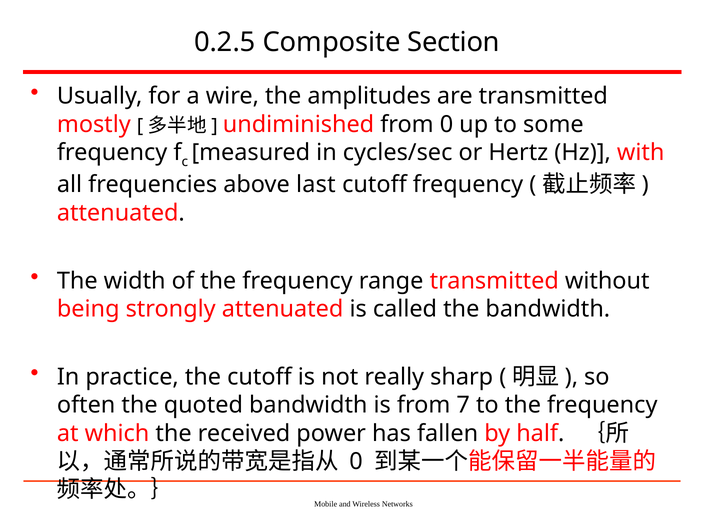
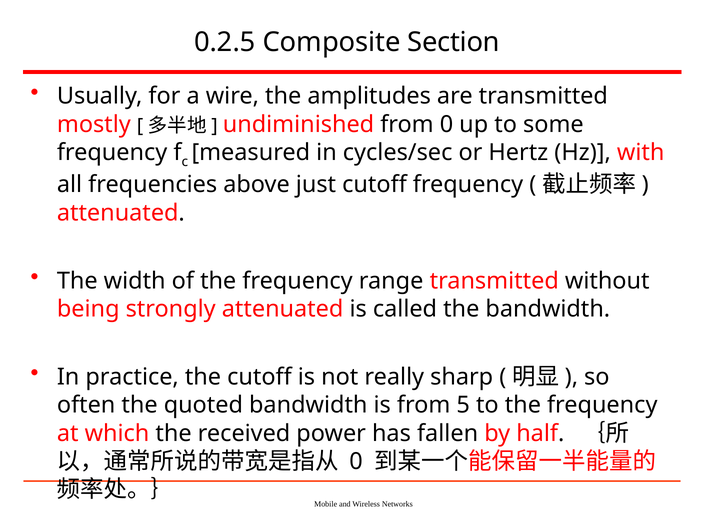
last: last -> just (316, 185)
7: 7 -> 5 (463, 405)
